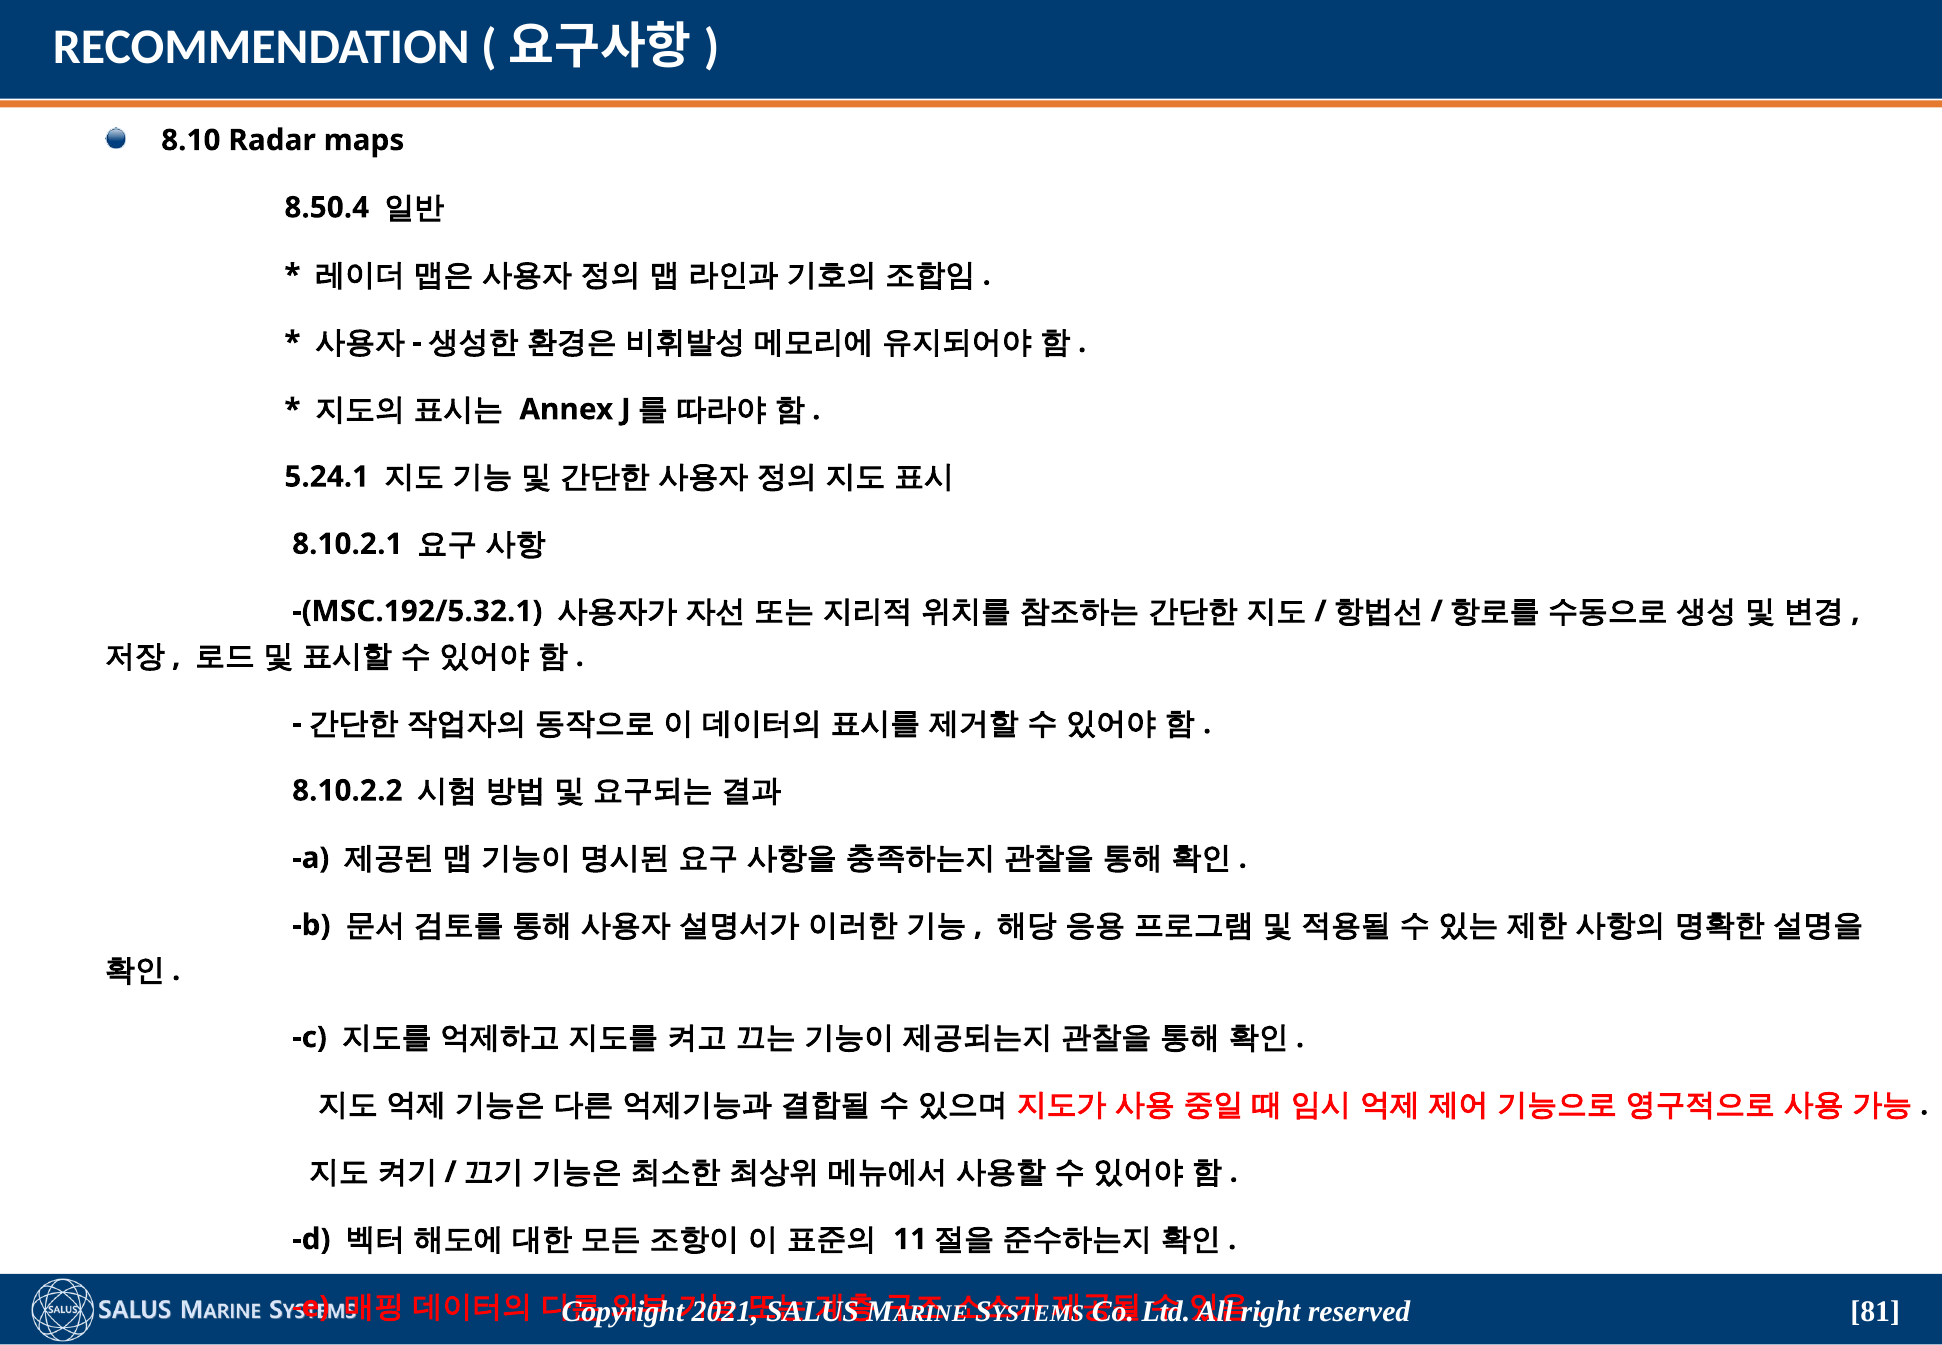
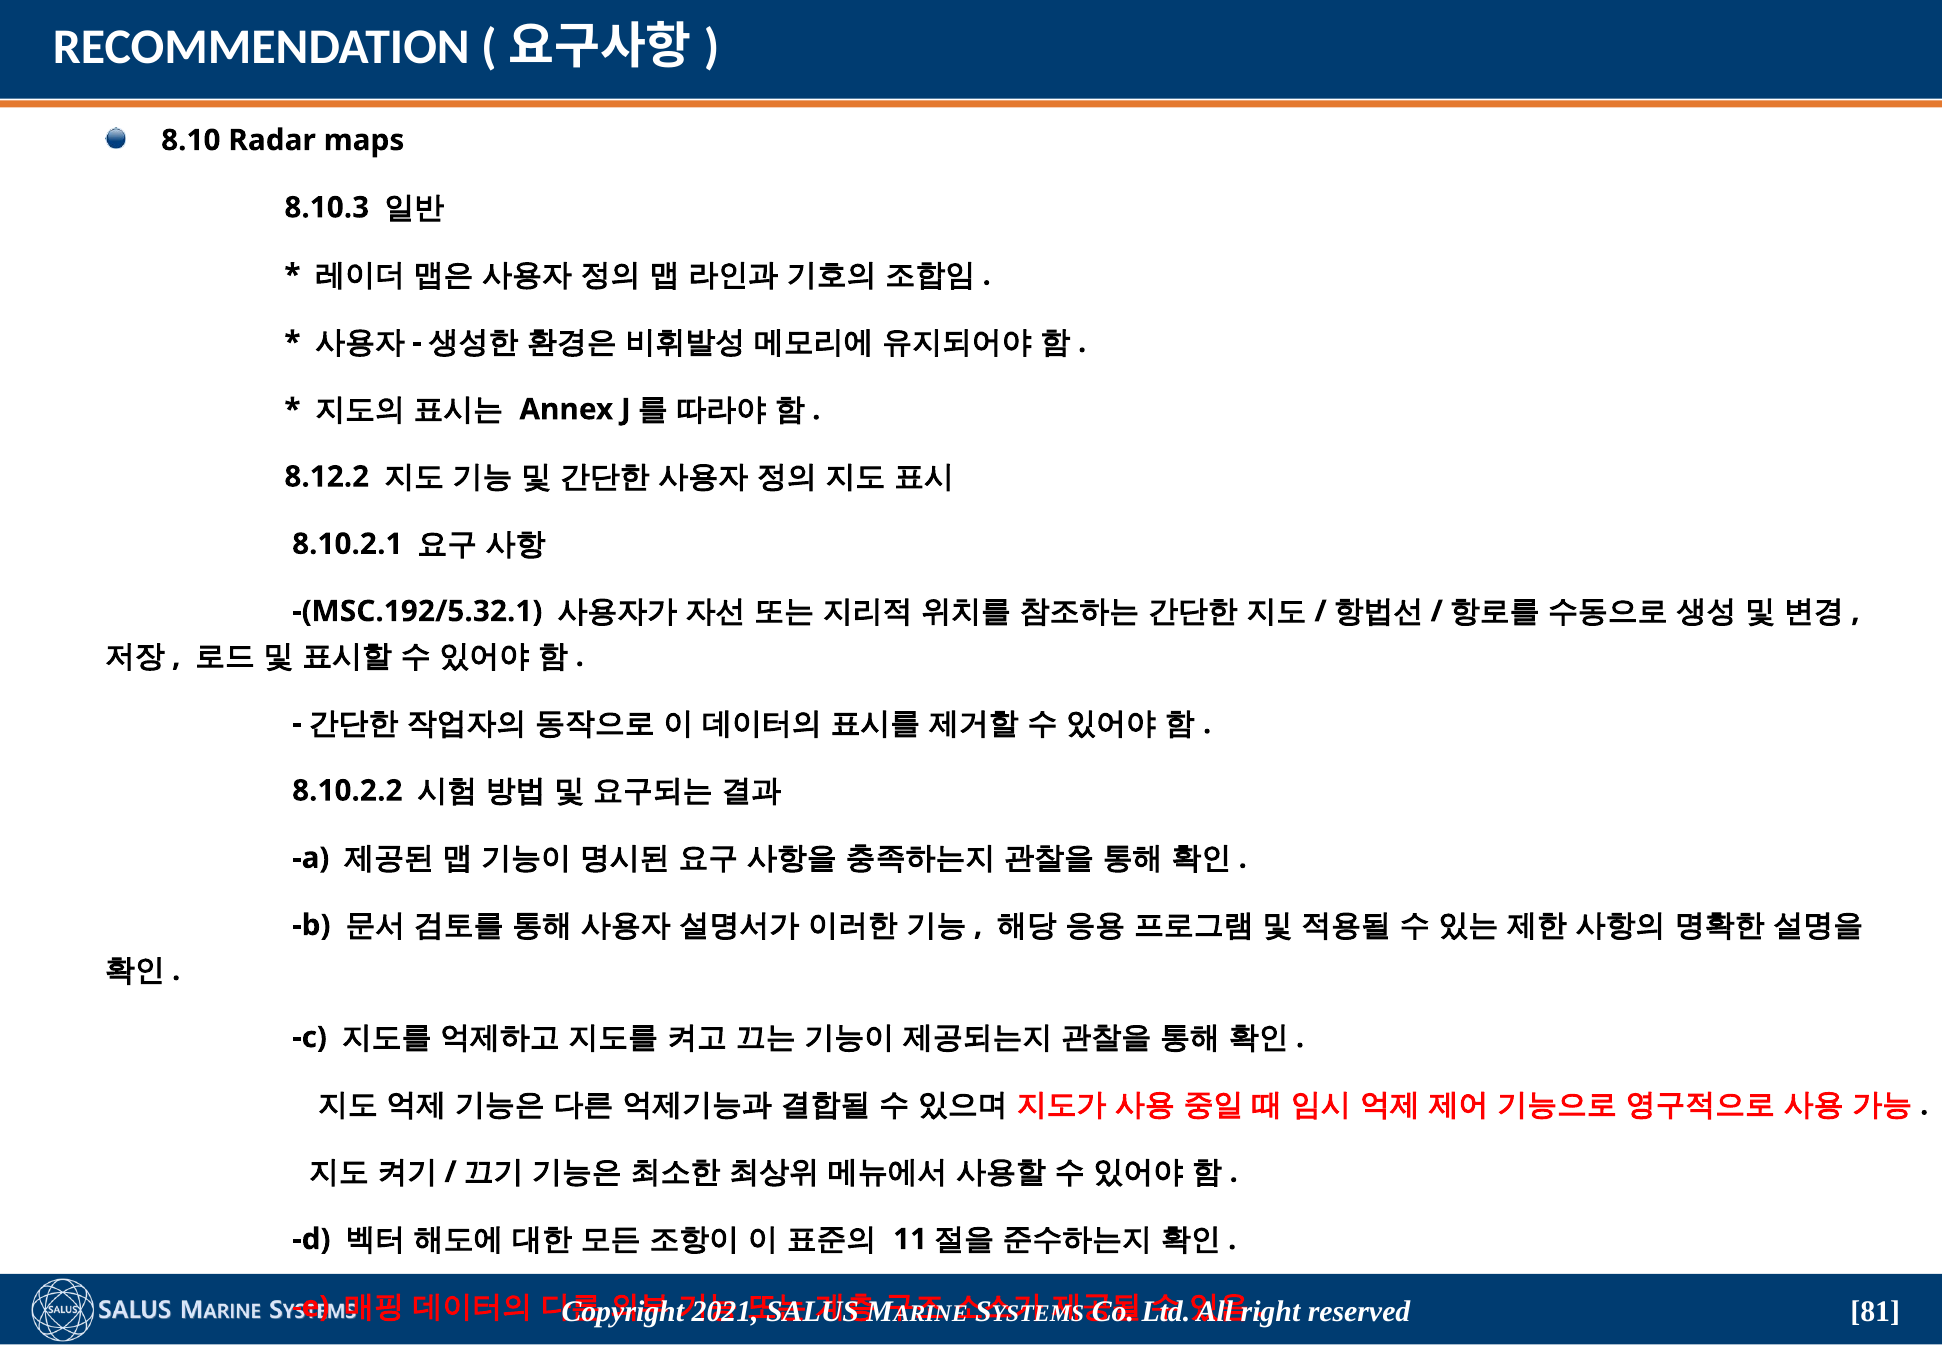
8.50.4: 8.50.4 -> 8.10.3 (327, 208)
5.24.1: 5.24.1 -> 8.12.2 (327, 477)
